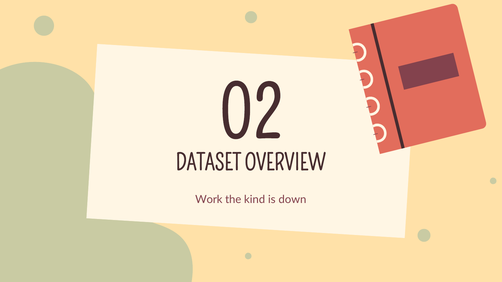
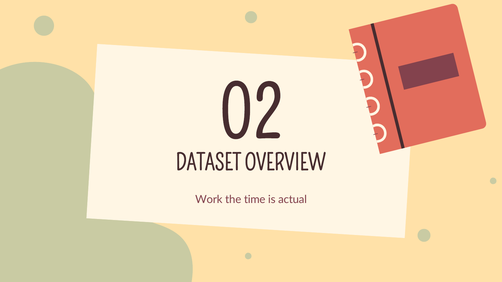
kind: kind -> time (255, 200)
down: down -> actual (293, 200)
